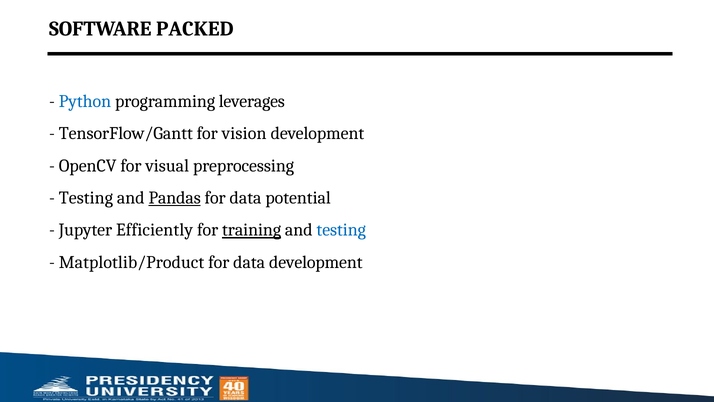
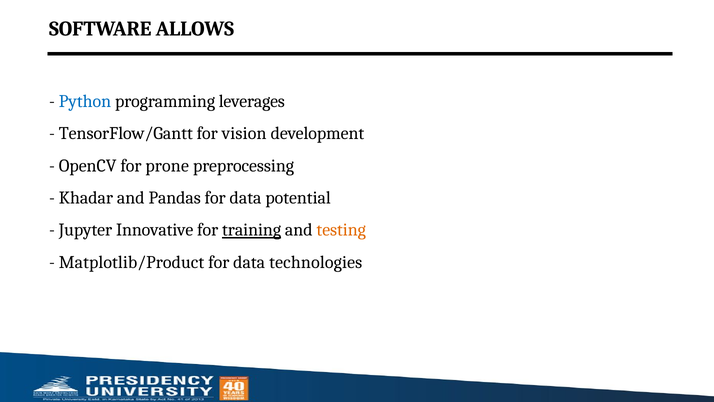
PACKED: PACKED -> ALLOWS (195, 29)
visual: visual -> prone (167, 166)
Testing: Testing -> Khadar (86, 198)
Pandas underline: present -> none (175, 198)
Efficiently: Efficiently -> Innovative (155, 230)
testing colour: blue -> orange (341, 230)
data development: development -> technologies (316, 262)
